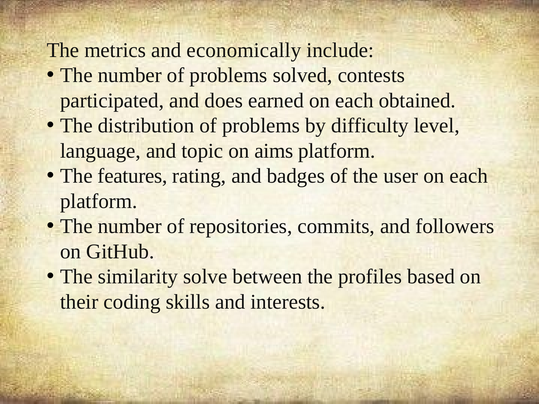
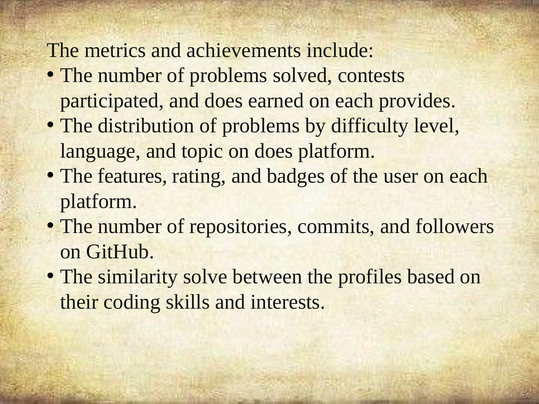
economically: economically -> achievements (244, 50)
obtained: obtained -> provides (417, 101)
on aims: aims -> does (274, 151)
